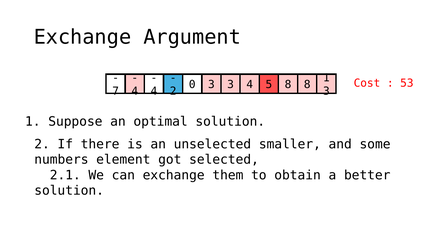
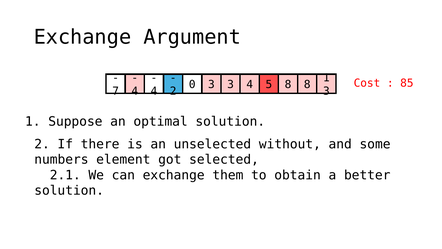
53: 53 -> 85 (407, 83)
smaller: smaller -> without (290, 144)
